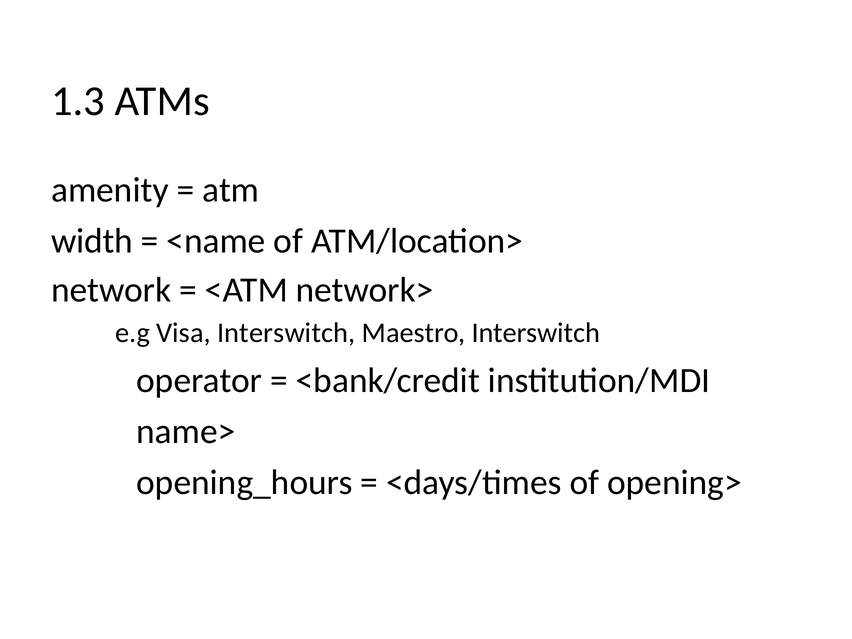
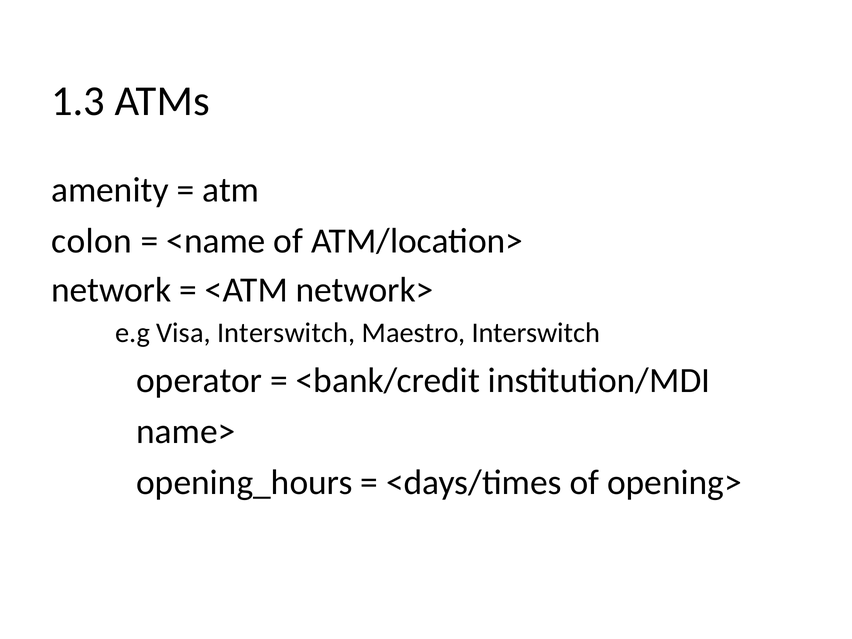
width: width -> colon (92, 241)
